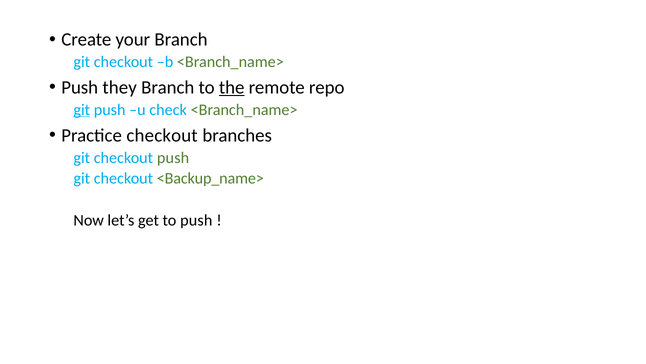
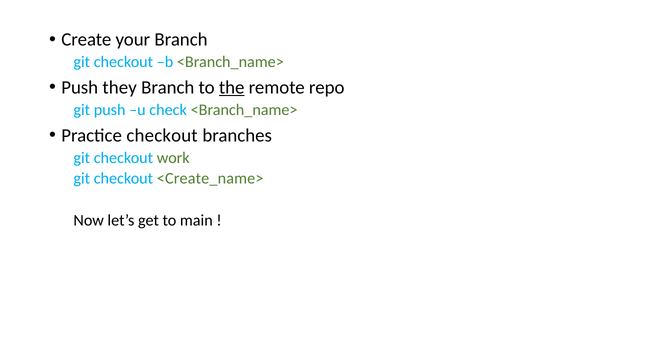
git underline: present -> none (82, 110)
checkout push: push -> work (173, 157)
<Backup_name>: <Backup_name> -> <Create_name> (210, 178)
to push: push -> main (196, 220)
